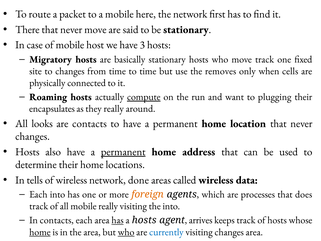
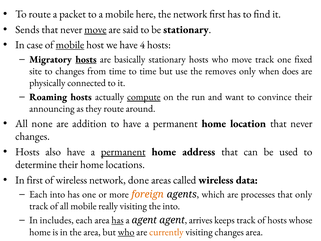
There: There -> Sends (27, 29)
move underline: none -> present (95, 29)
mobile underline: none -> present (70, 45)
3: 3 -> 4 (142, 45)
hosts underline: none -> present (86, 59)
cells: cells -> does (290, 71)
plugging: plugging -> convince (275, 97)
encapsulates: encapsulates -> announcing (52, 109)
they really: really -> route (114, 109)
looks: looks -> none (42, 123)
are contacts: contacts -> addition (89, 123)
In tells: tells -> first (35, 180)
that does: does -> only (304, 194)
In contacts: contacts -> includes (57, 220)
a hosts: hosts -> agent (144, 220)
home underline: present -> none (40, 232)
currently colour: blue -> orange (166, 232)
